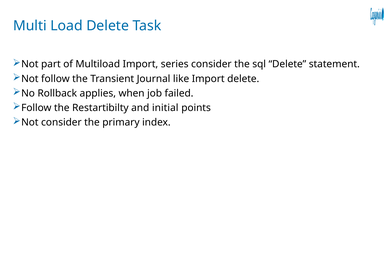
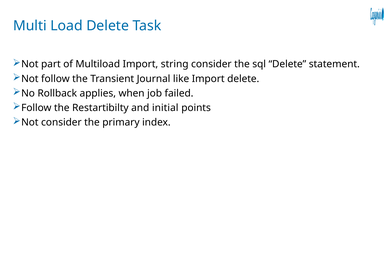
series: series -> string (175, 64)
